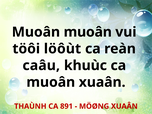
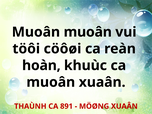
löôùt: löôùt -> cöôøi (63, 49)
caâu: caâu -> hoàn (41, 65)
